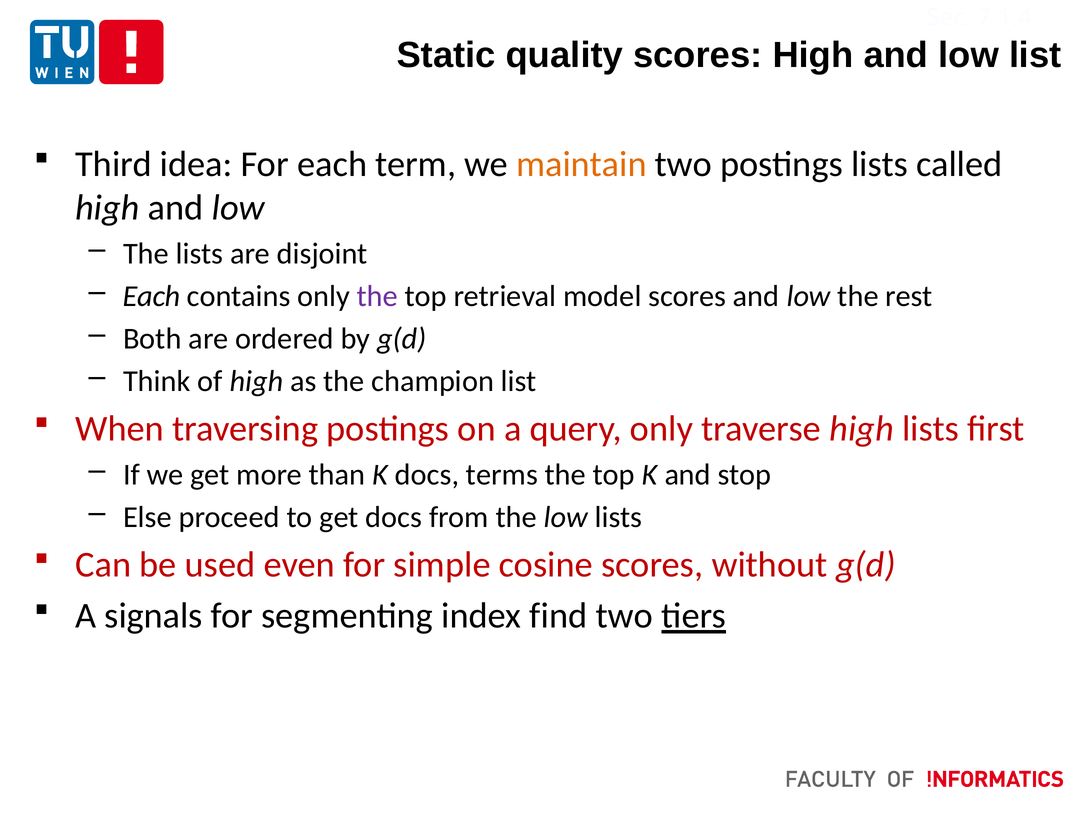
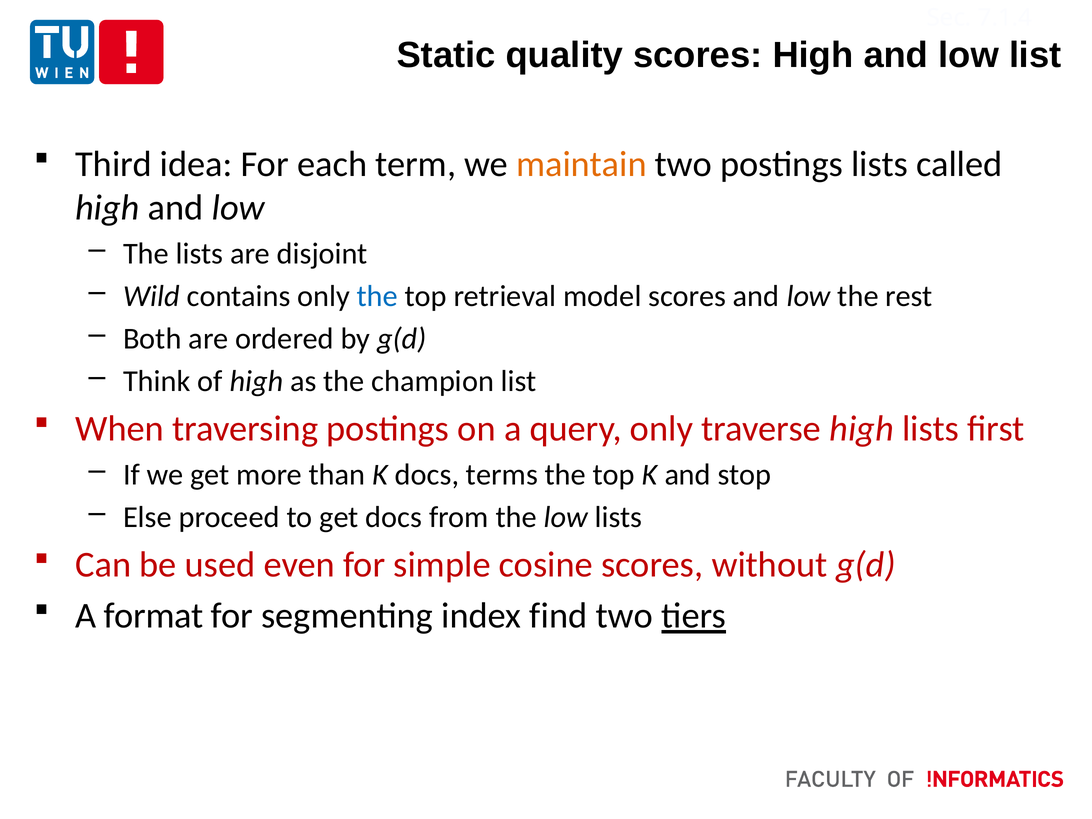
Each: Each -> Wild (152, 296)
the colour: purple -> blue (377, 296)
signals: signals -> format (154, 616)
